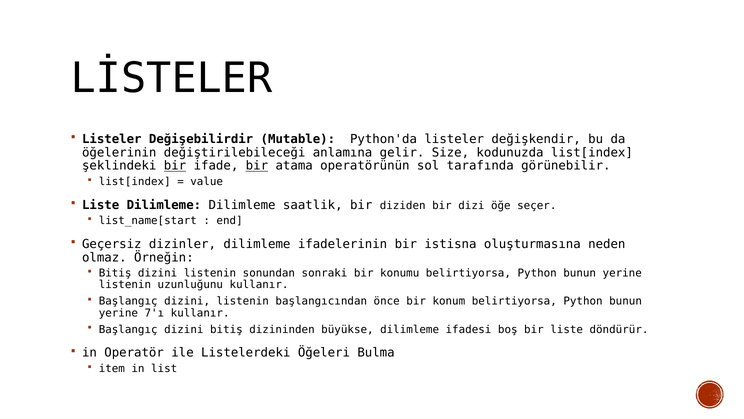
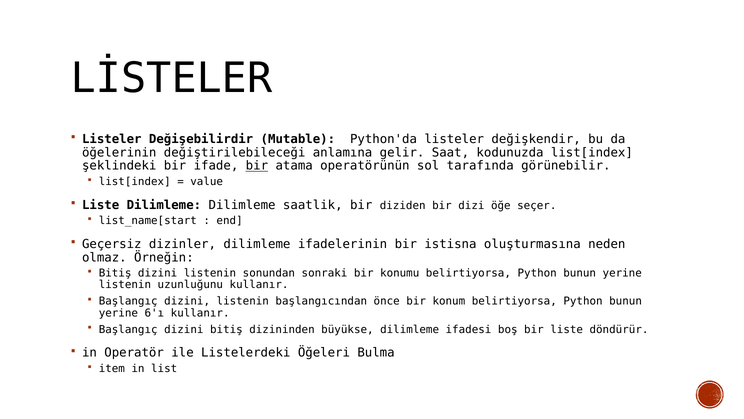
Size: Size -> Saat (450, 152)
bir underline: present -> none (175, 166)
7'ı: 7'ı -> 6'ı (154, 313)
